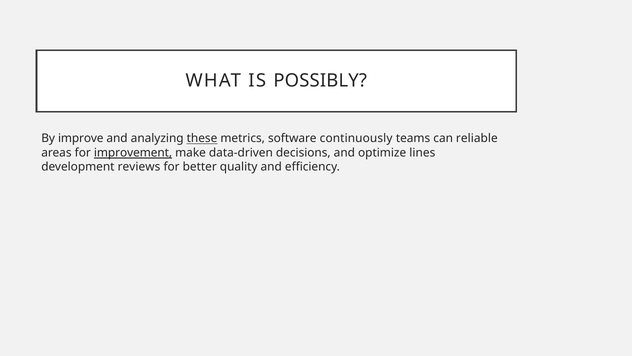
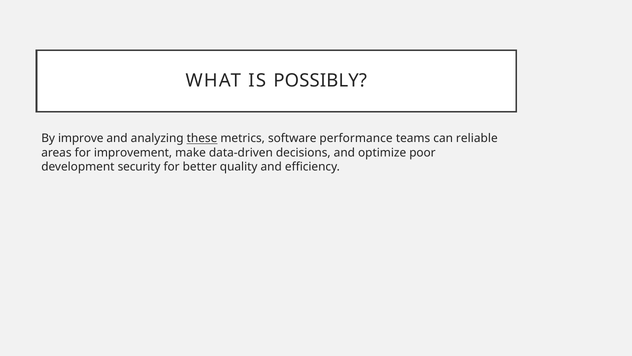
continuously: continuously -> performance (356, 138)
improvement underline: present -> none (133, 153)
lines: lines -> poor (422, 153)
reviews: reviews -> security (139, 167)
